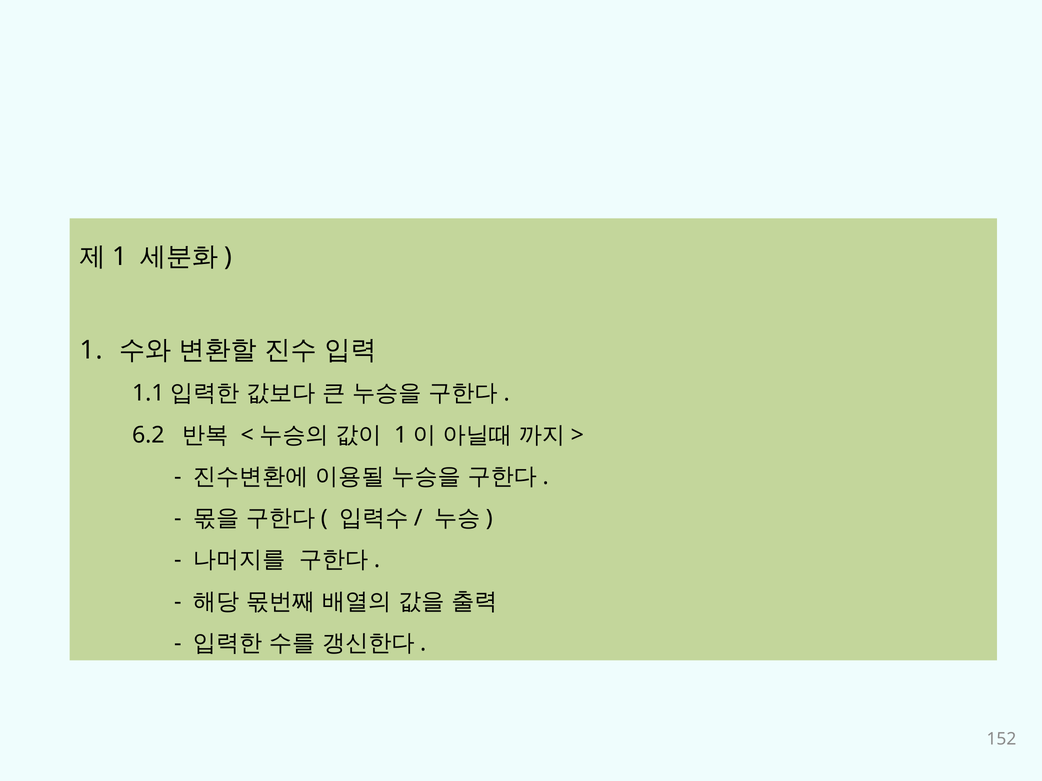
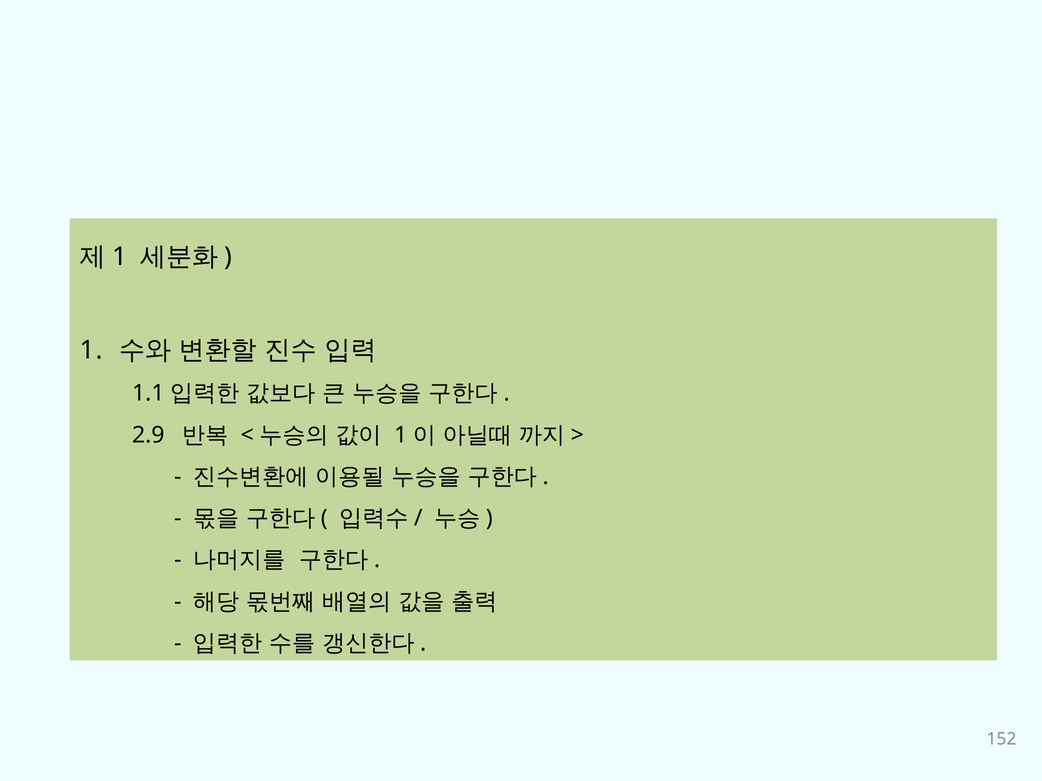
6.2: 6.2 -> 2.9 (148, 435)
